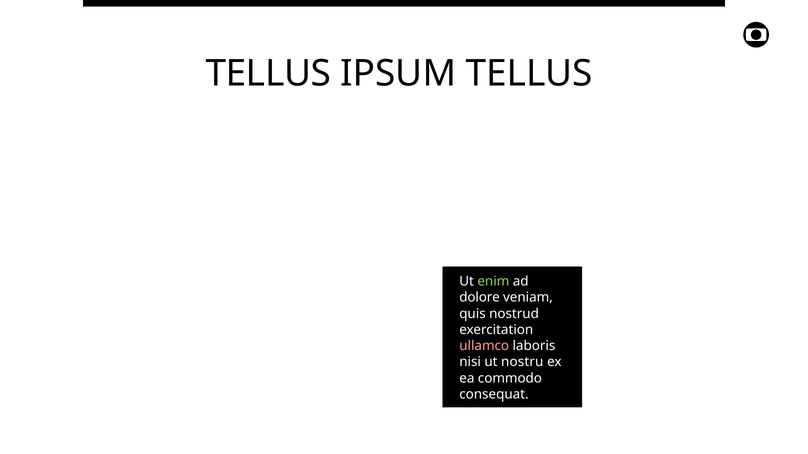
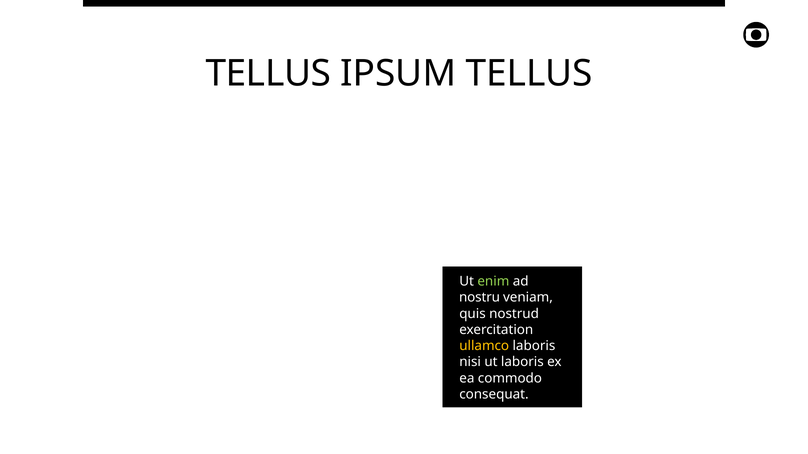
dolore: dolore -> nostru (480, 298)
ullamco colour: pink -> yellow (484, 346)
ut nostru: nostru -> laboris (522, 362)
